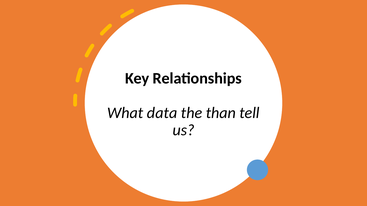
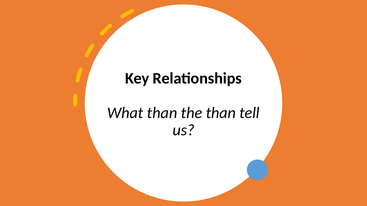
What data: data -> than (162, 113)
